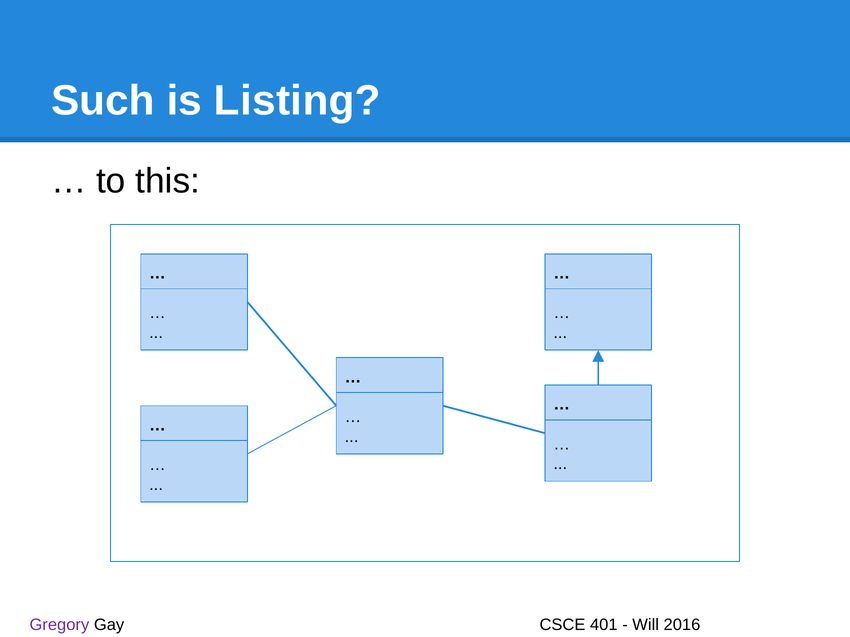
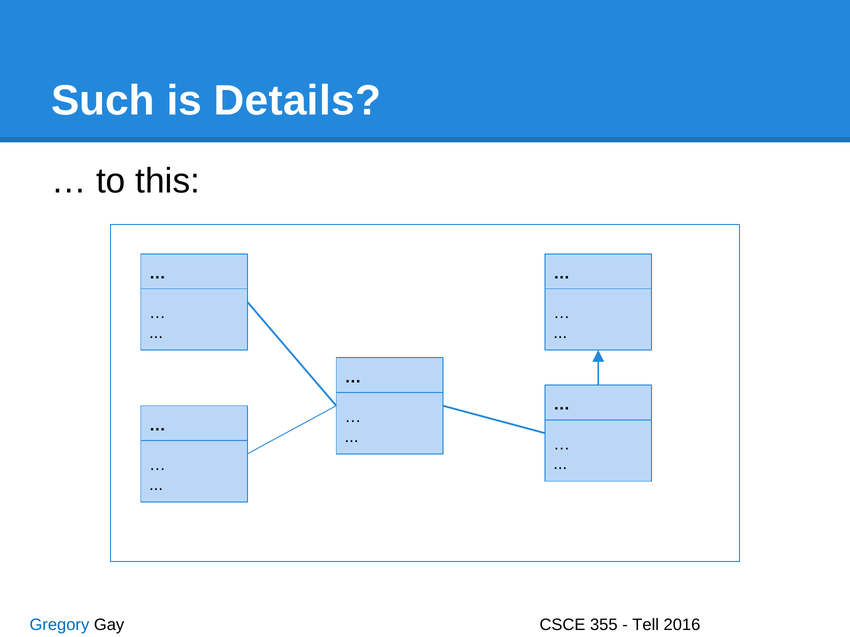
Listing: Listing -> Details (297, 101)
Gregory colour: purple -> blue (59, 625)
401: 401 -> 355 (604, 625)
Will: Will -> Tell (646, 625)
